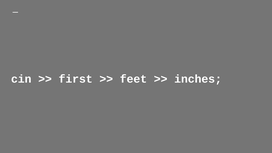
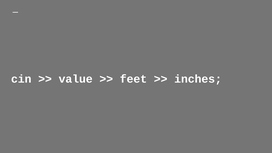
first: first -> value (76, 79)
